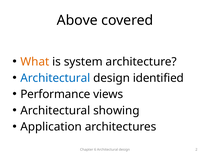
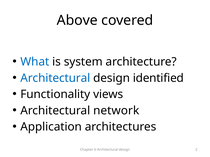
What colour: orange -> blue (35, 62)
Performance: Performance -> Functionality (55, 95)
showing: showing -> network (116, 111)
